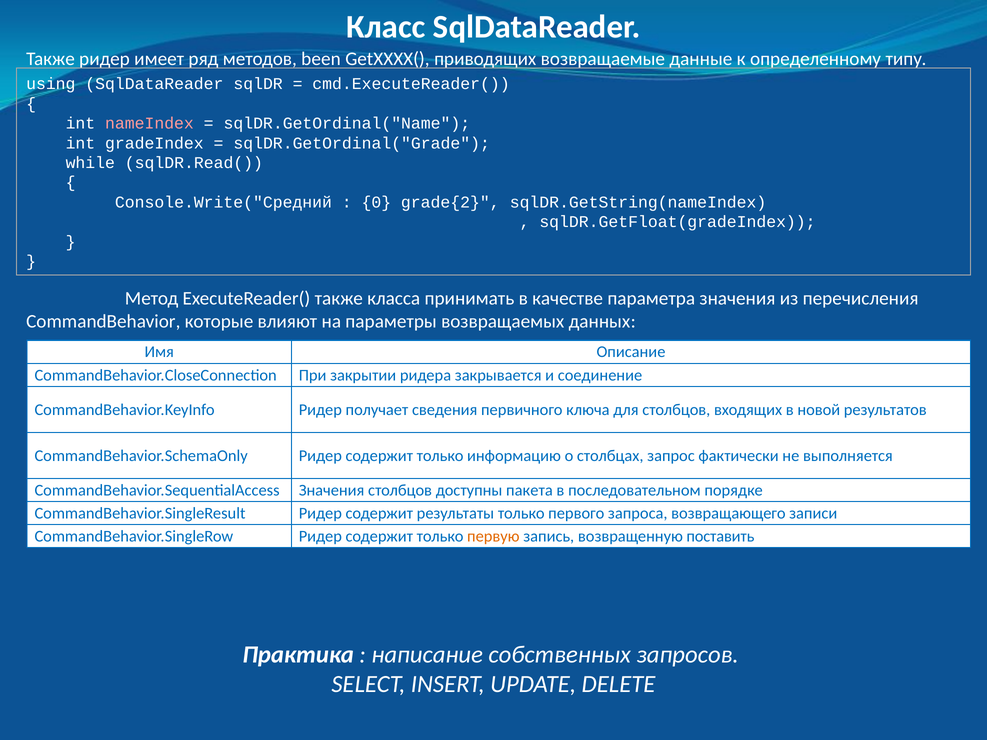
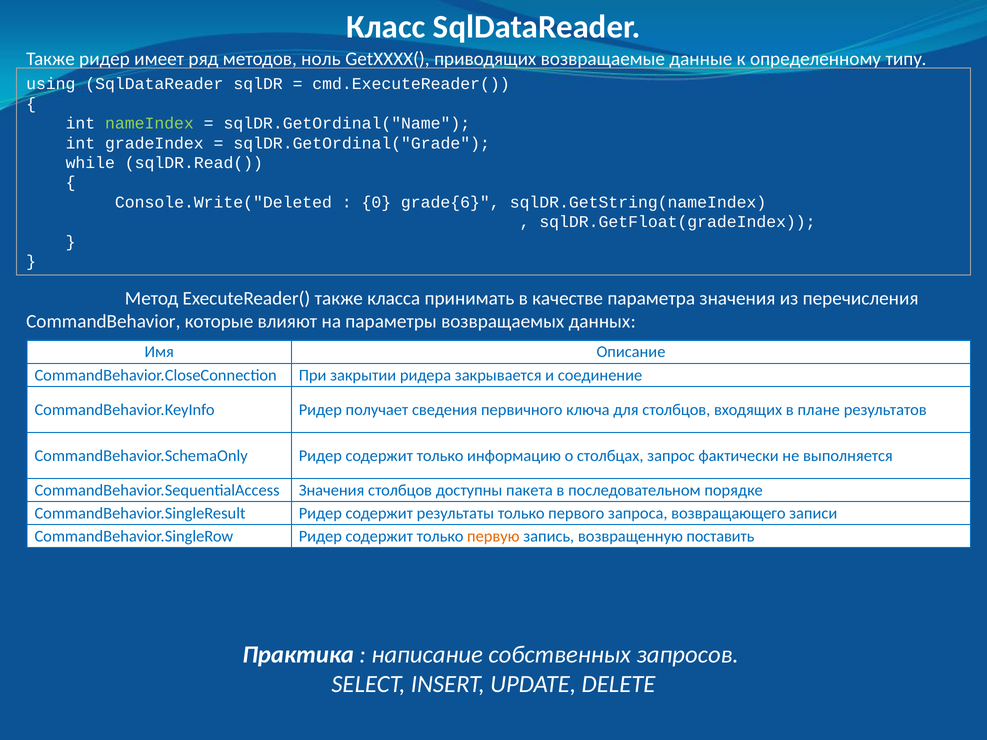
been: been -> ноль (321, 59)
nameIndex colour: pink -> light green (149, 123)
Console.Write("Средний: Console.Write("Средний -> Console.Write("Deleted (223, 202)
grade{2: grade{2 -> grade{6 (450, 202)
новой: новой -> плане (819, 410)
